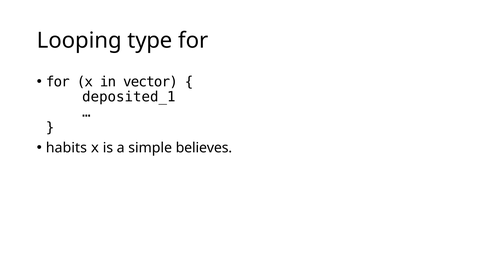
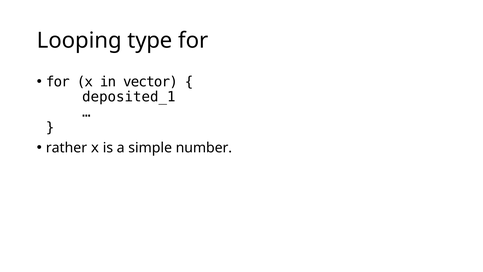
habits: habits -> rather (66, 148)
believes: believes -> number (204, 148)
